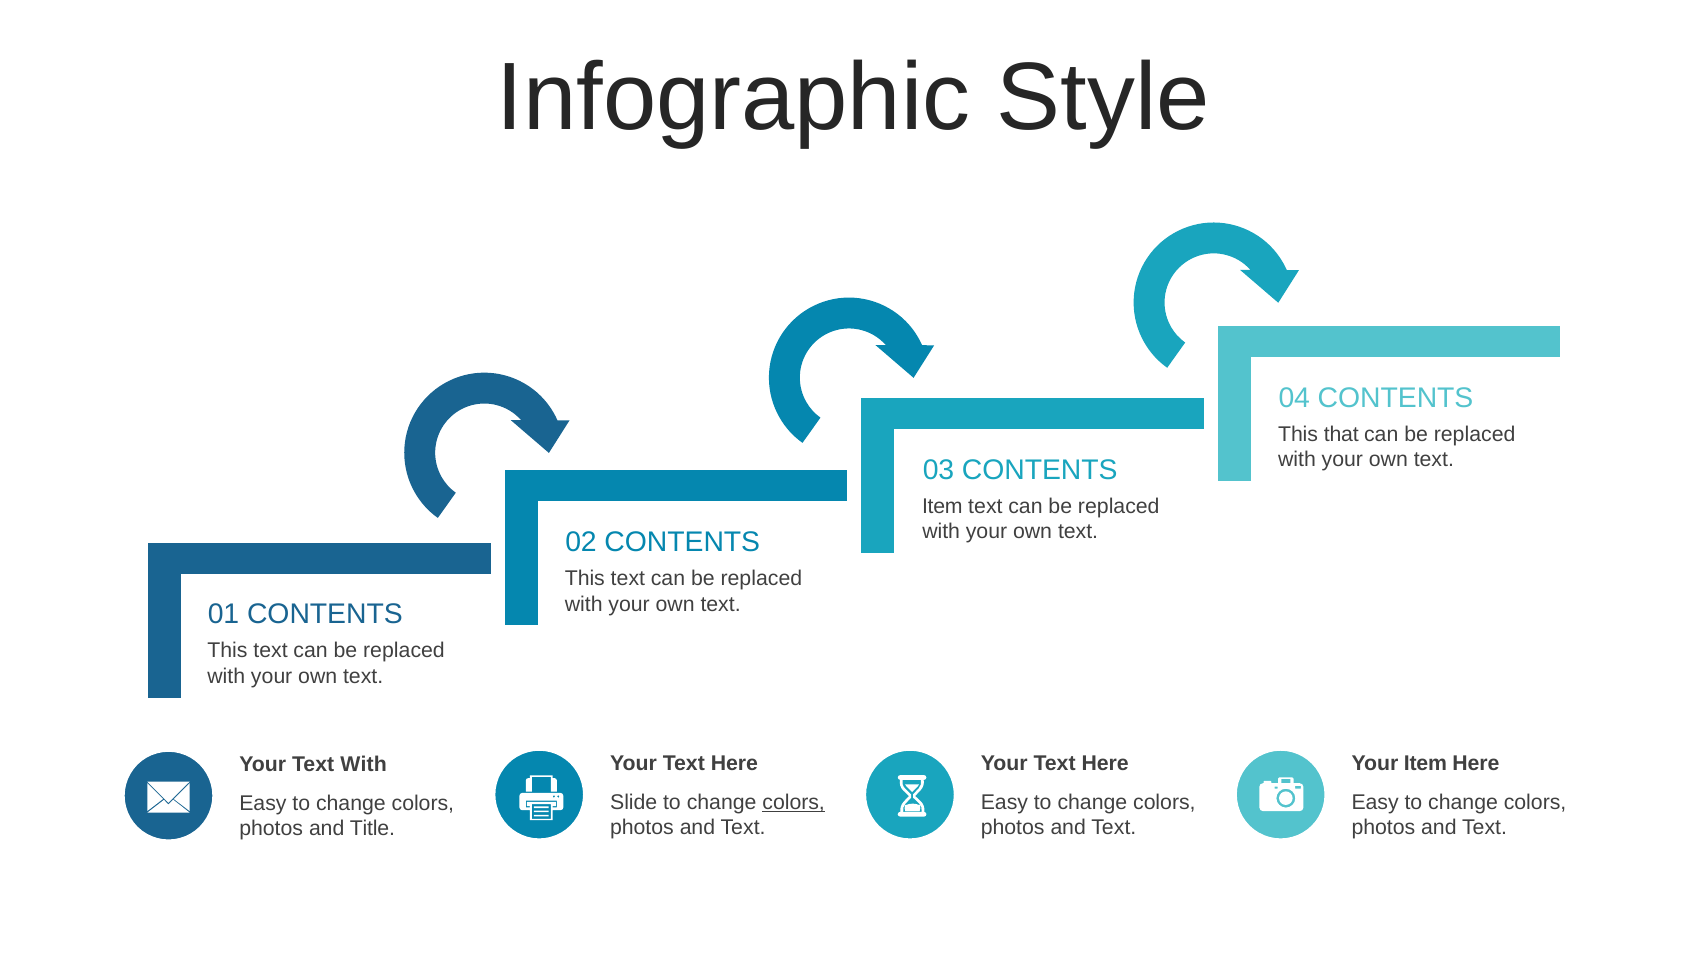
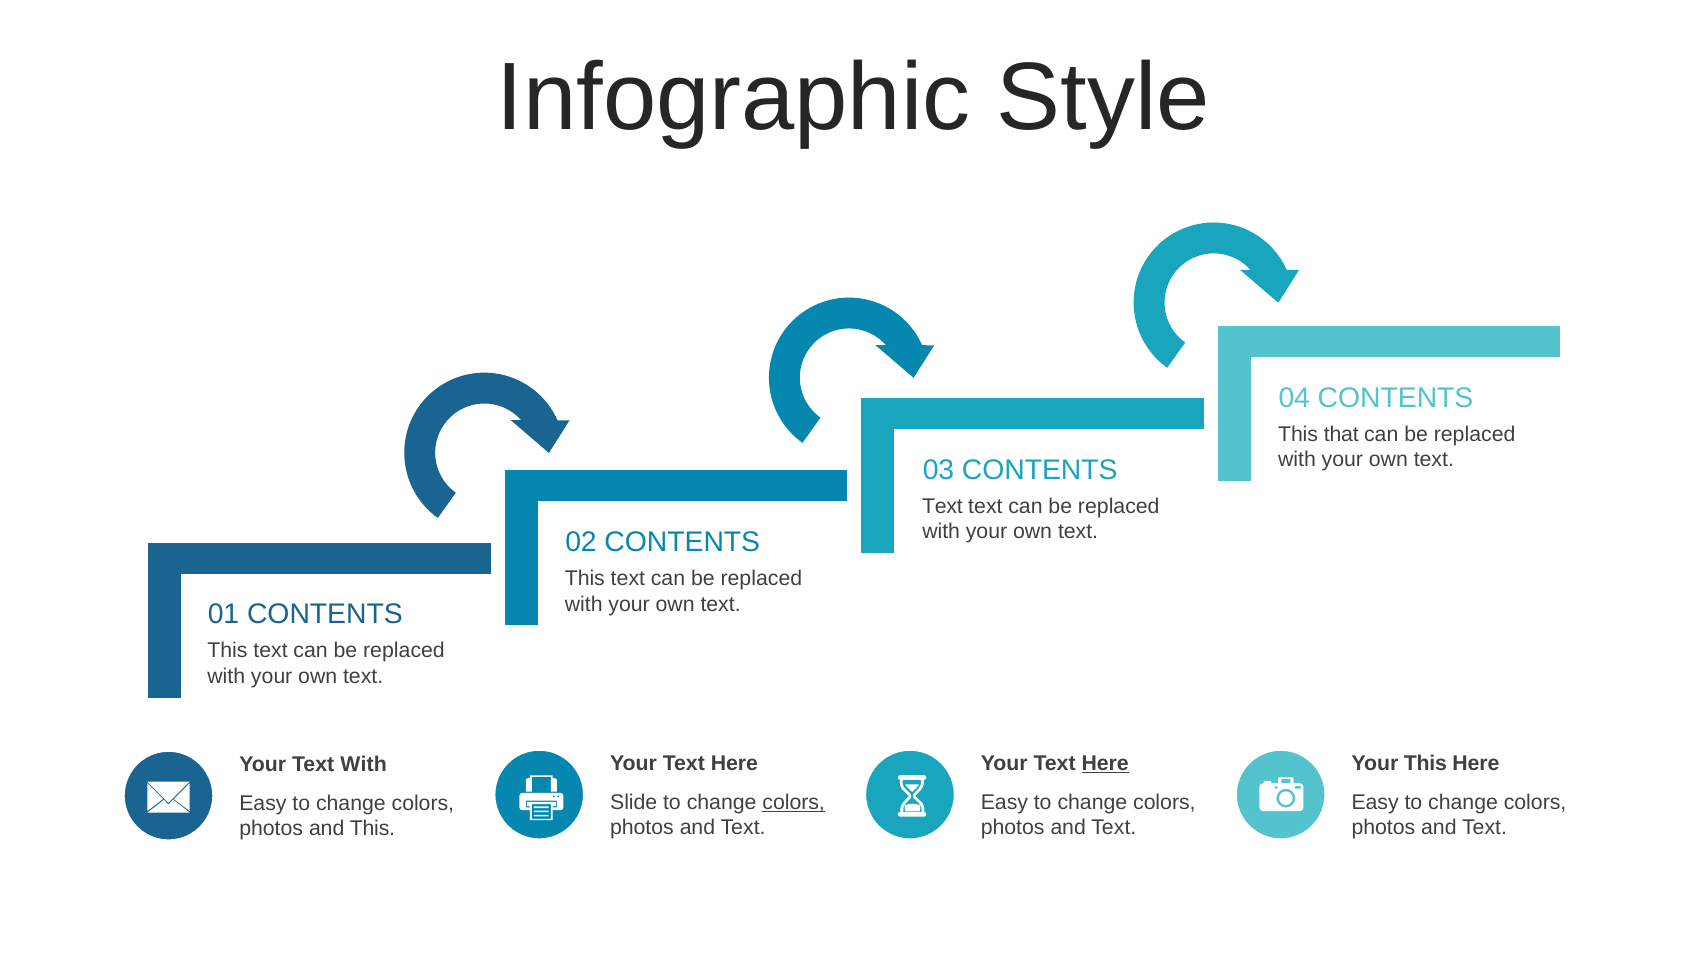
Item: Item -> Text (942, 506)
Here underline: none -> present (1105, 763)
Your Item: Item -> This (1425, 763)
and Title: Title -> This (372, 829)
